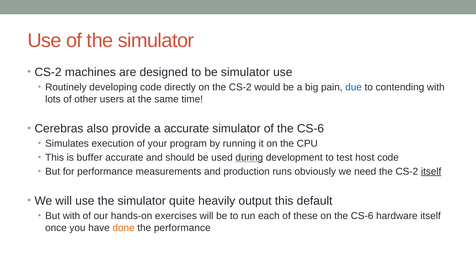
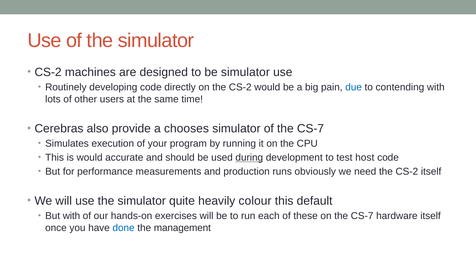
a accurate: accurate -> chooses (186, 129)
of the CS-6: CS-6 -> CS-7 (310, 129)
is buffer: buffer -> would (90, 157)
itself underline: present -> none (431, 171)
output: output -> colour (255, 201)
on the CS-6: CS-6 -> CS-7 (362, 216)
done colour: orange -> blue (124, 228)
the performance: performance -> management (182, 228)
